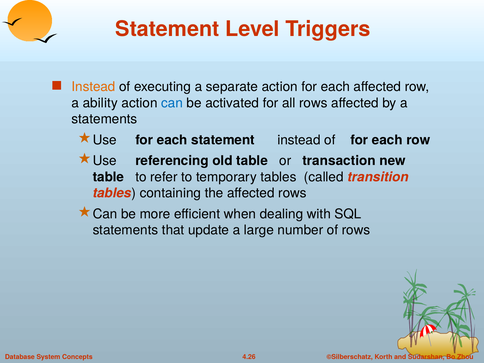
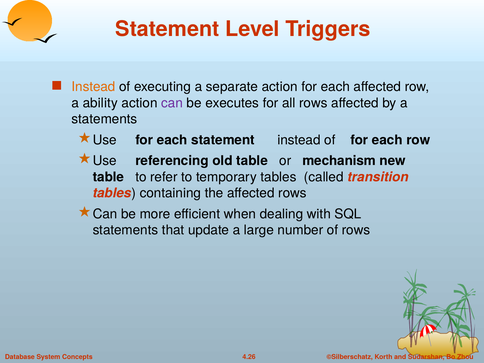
can colour: blue -> purple (172, 103)
activated: activated -> executes (232, 103)
transaction: transaction -> mechanism (339, 161)
